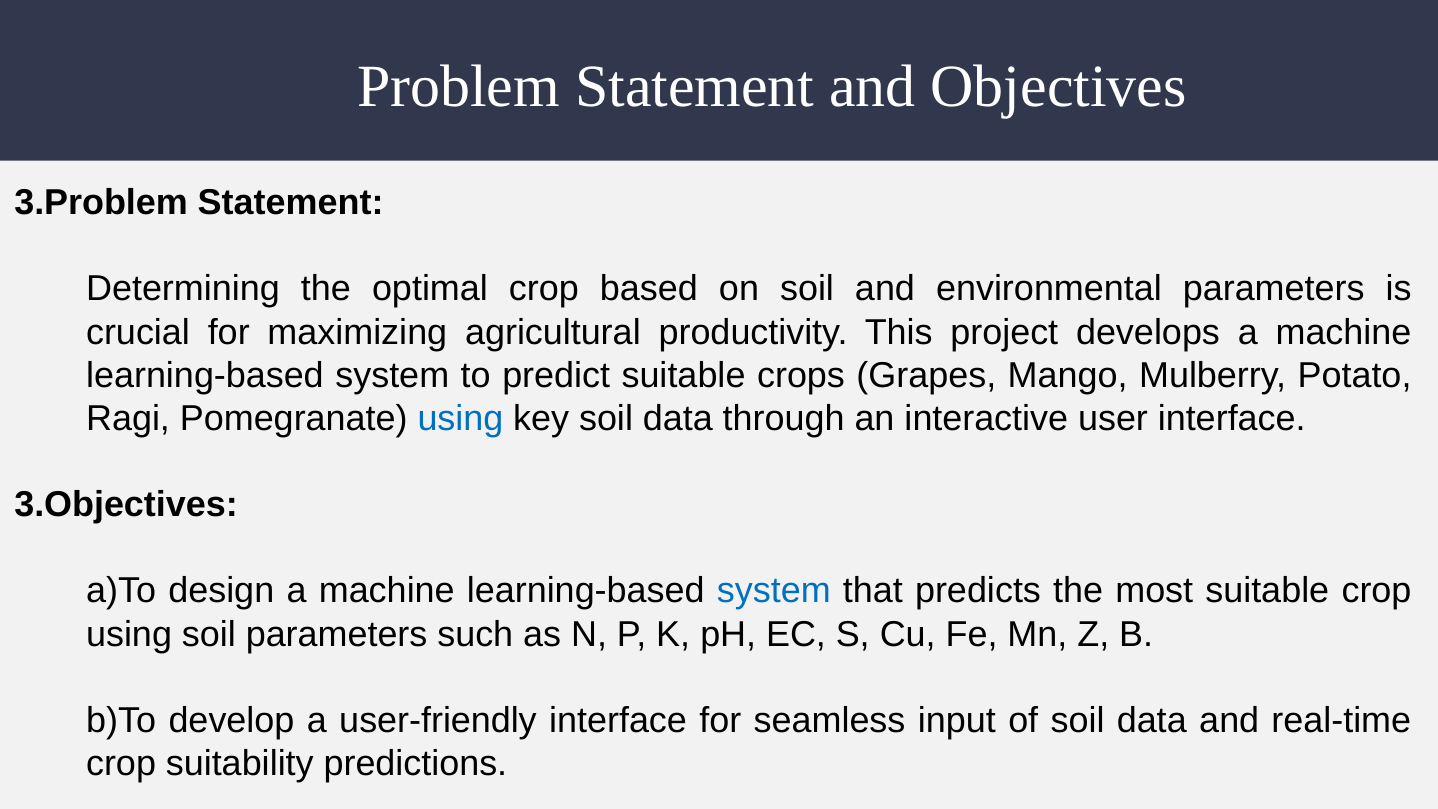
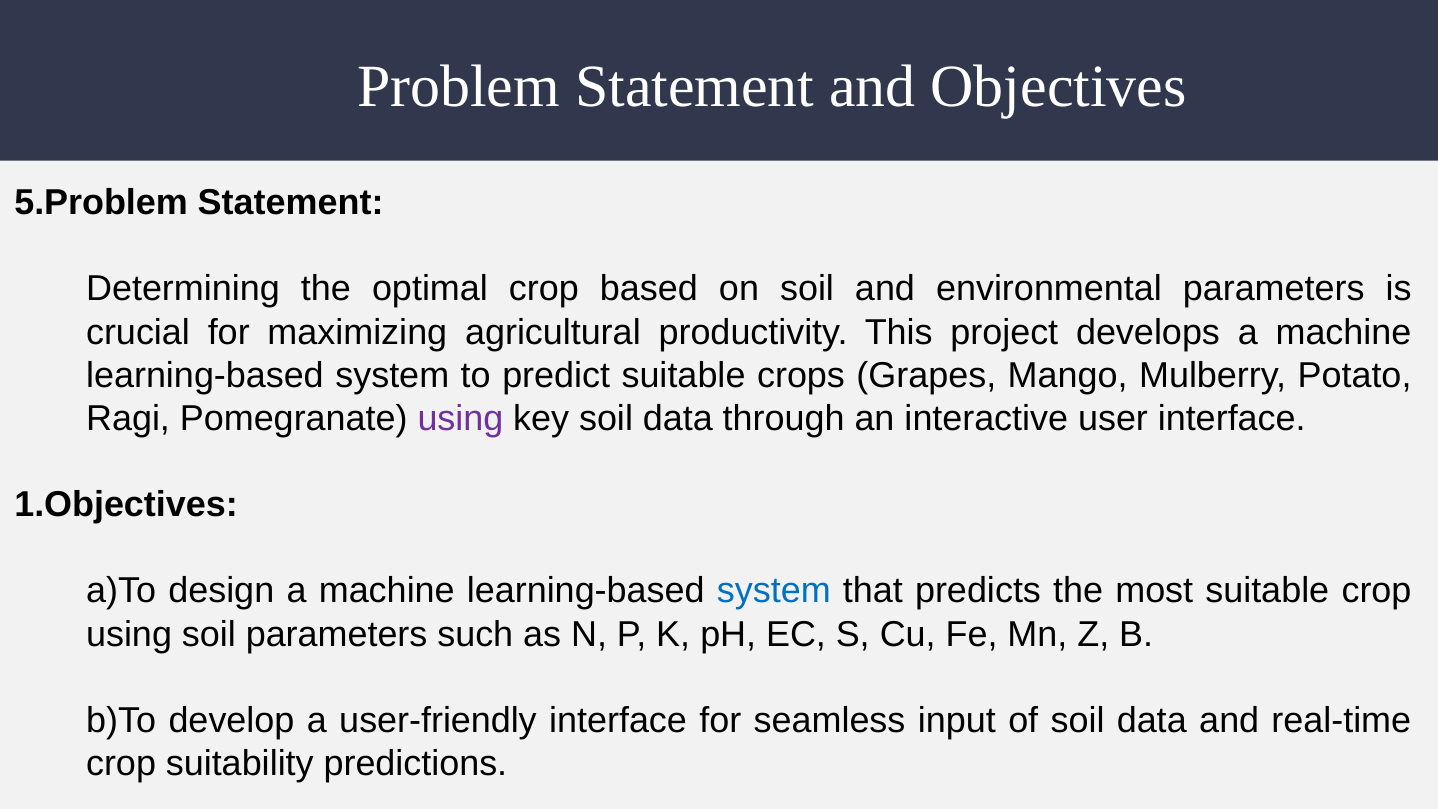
3.Problem: 3.Problem -> 5.Problem (101, 203)
using colour: blue -> purple (460, 418)
3.Objectives: 3.Objectives -> 1.Objectives (126, 505)
